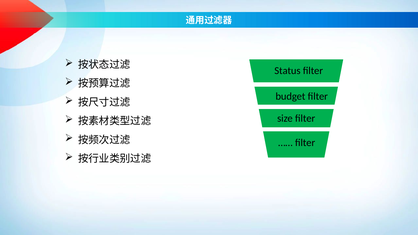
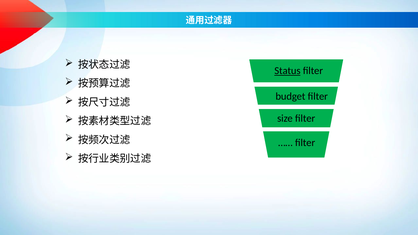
Status underline: none -> present (287, 71)
